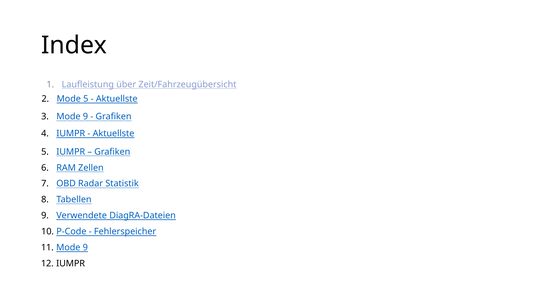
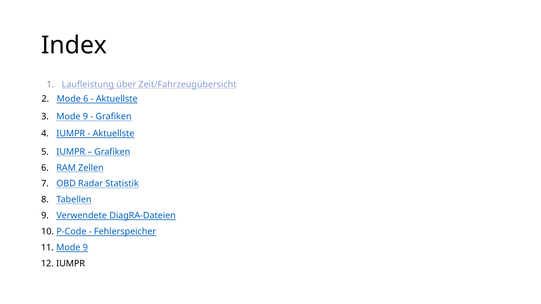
Mode 5: 5 -> 6 (86, 99)
